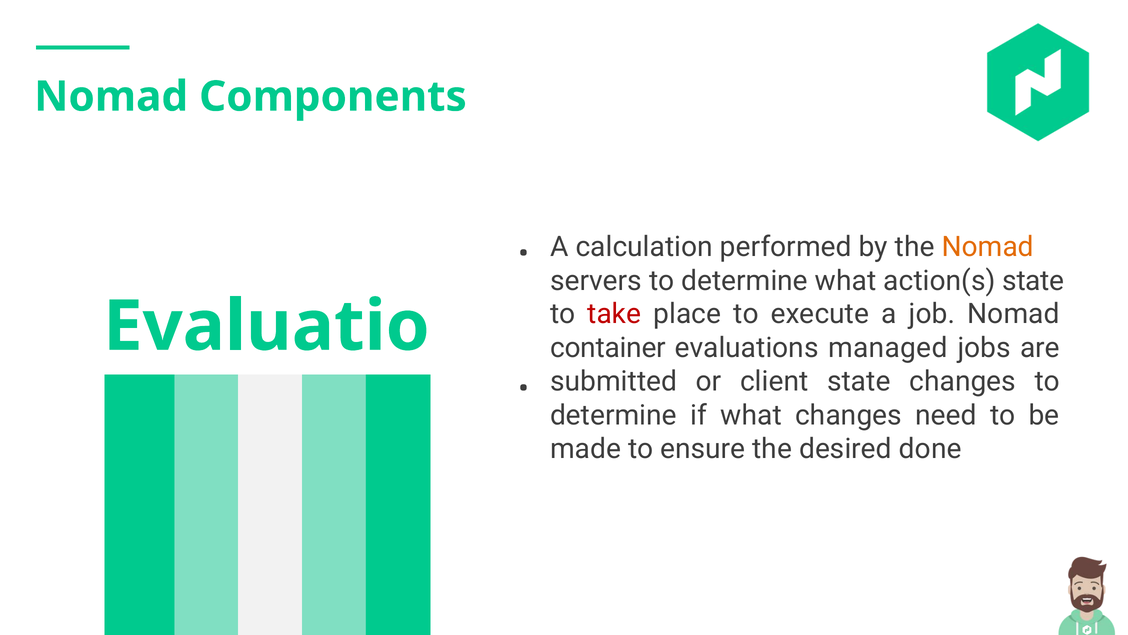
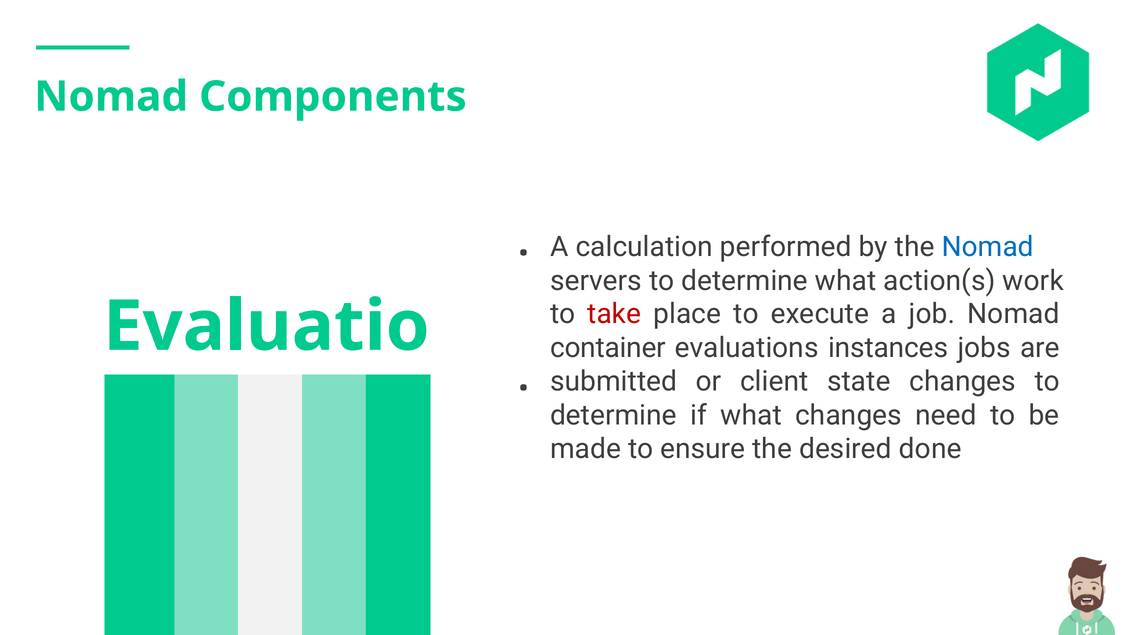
Nomad colour: orange -> blue (988, 247)
action(s state: state -> work (1033, 281)
managed: managed -> instances (888, 347)
